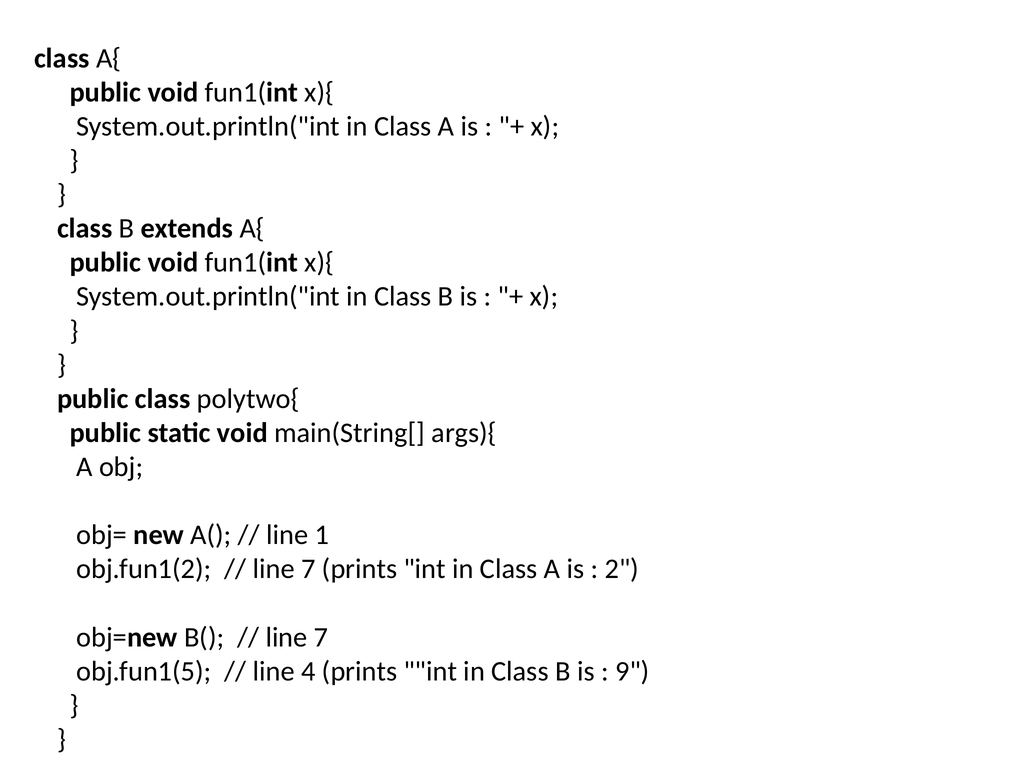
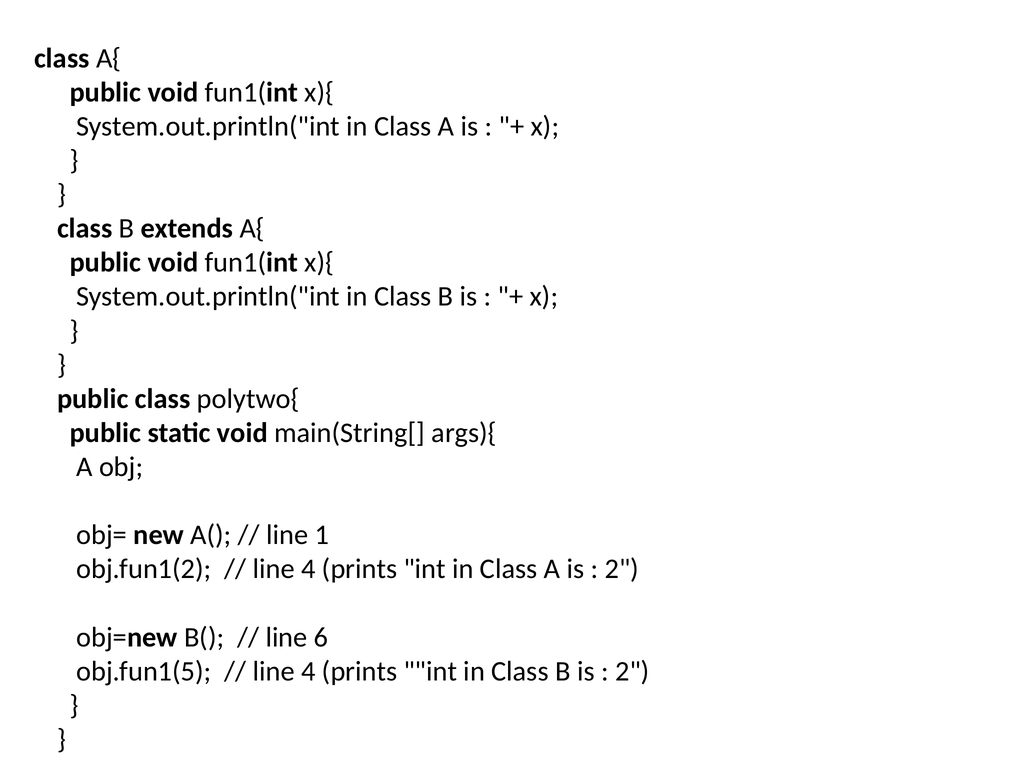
7: 7 -> 4 (308, 569)
7: 7 -> 6 (321, 637)
9: 9 -> 2 (632, 671)
